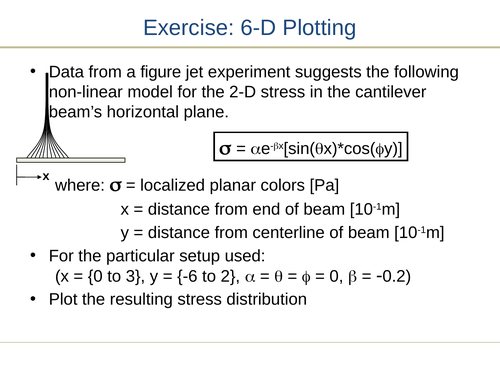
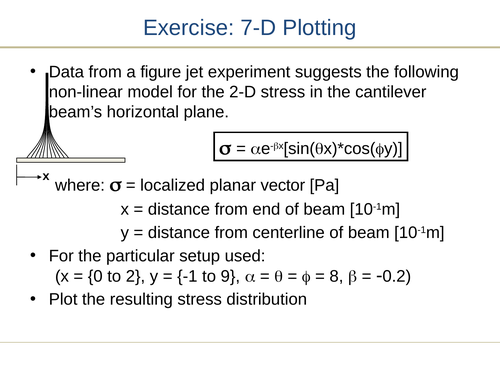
6-D: 6-D -> 7-D (258, 28)
colors: colors -> vector (283, 185)
3: 3 -> 2 (135, 276)
-6: -6 -> -1 (187, 276)
2: 2 -> 9 (230, 276)
0: 0 -> 8 (336, 276)
